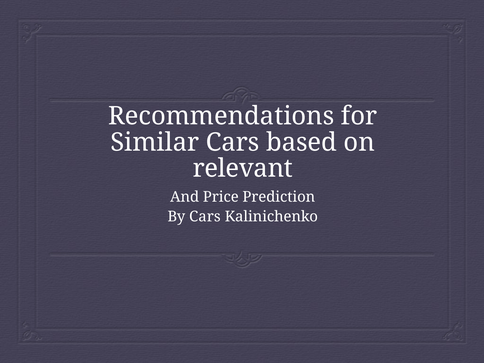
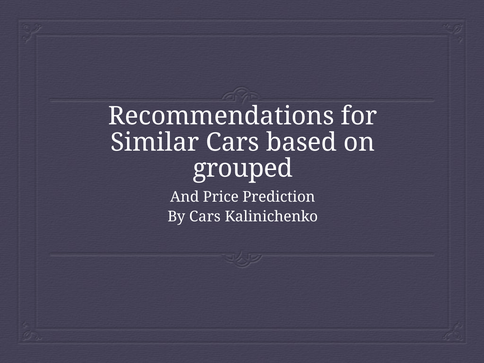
relevant: relevant -> grouped (243, 168)
